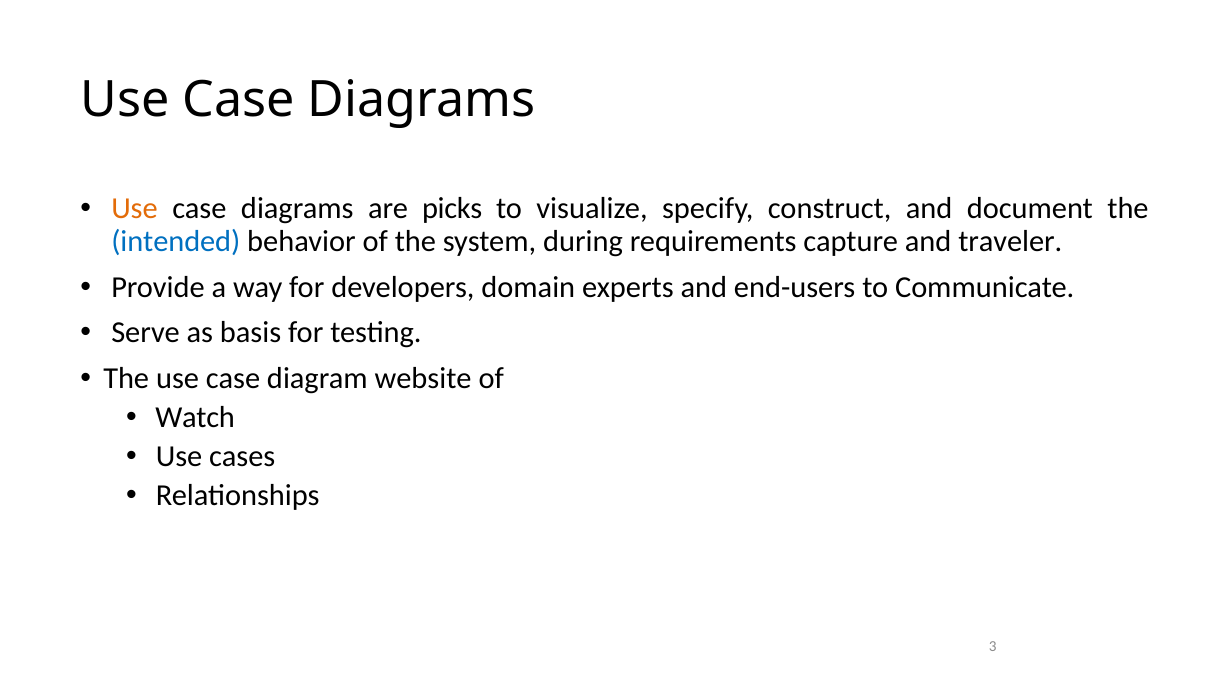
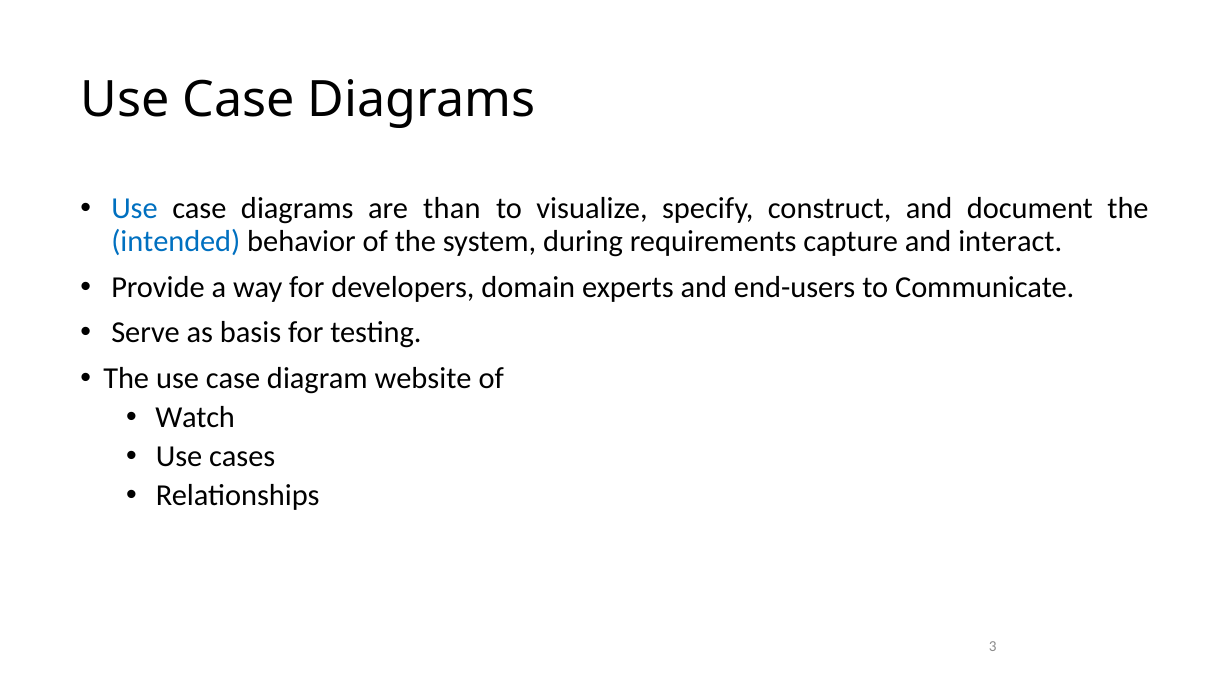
Use colour: orange -> blue (135, 209)
picks: picks -> than (452, 209)
traveler: traveler -> interact (1010, 242)
